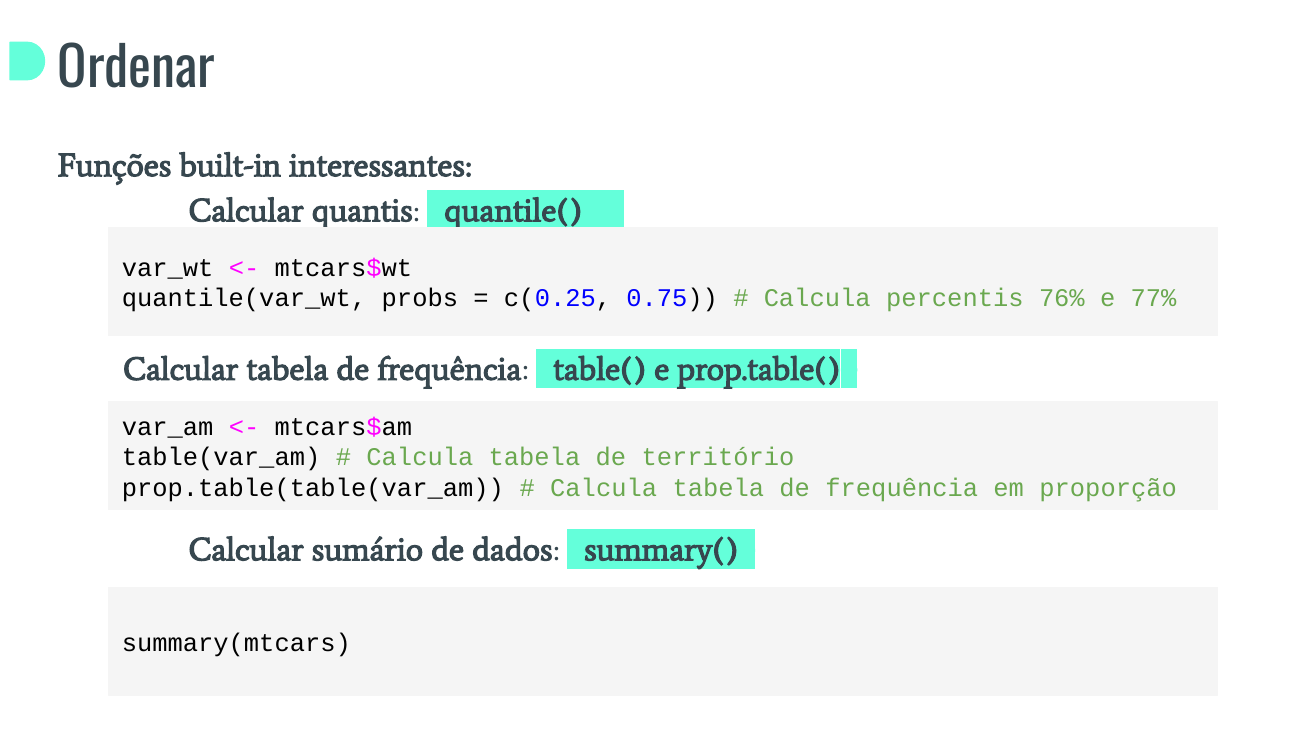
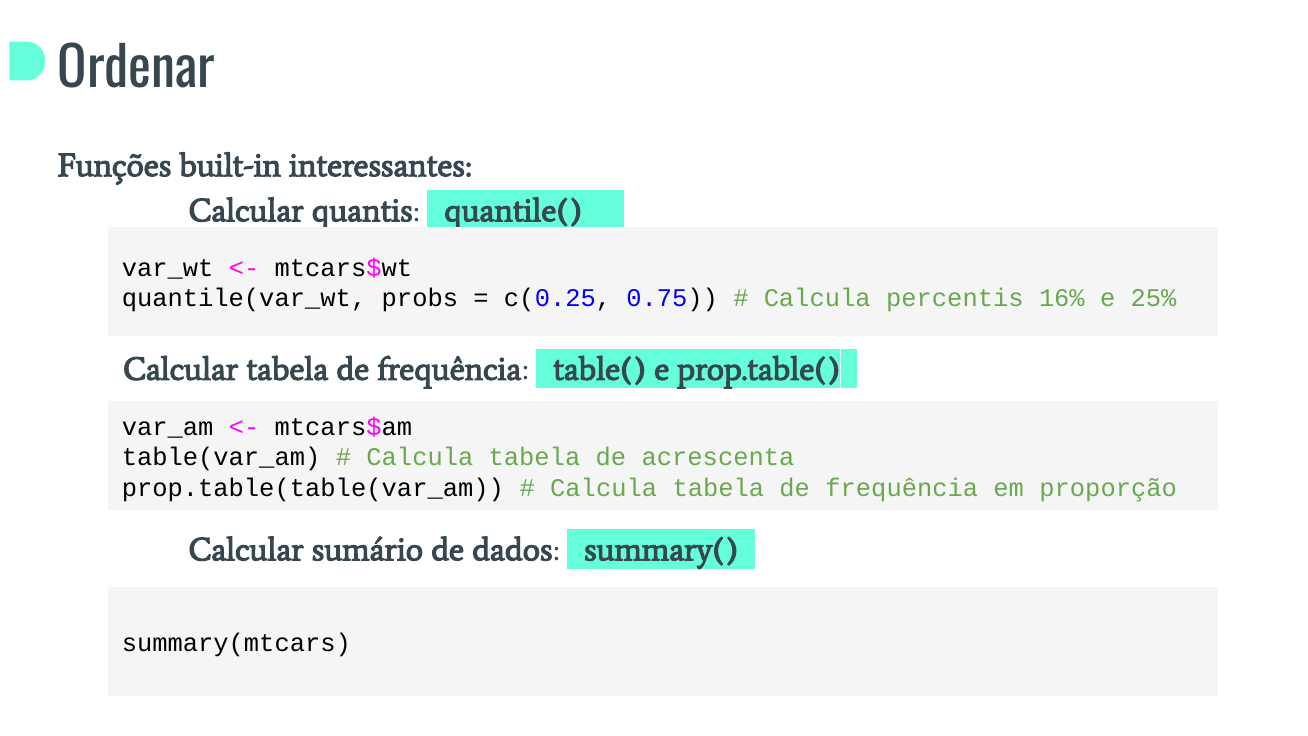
76%: 76% -> 16% (1062, 298)
77%: 77% -> 25% (1154, 298)
território: território -> acrescenta (718, 457)
